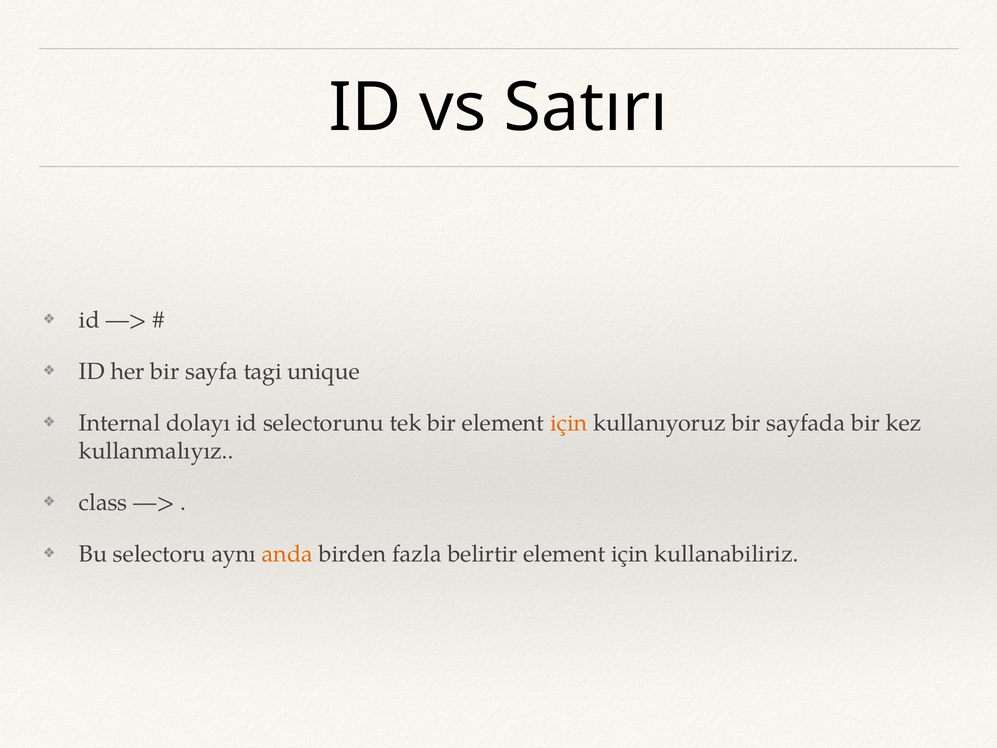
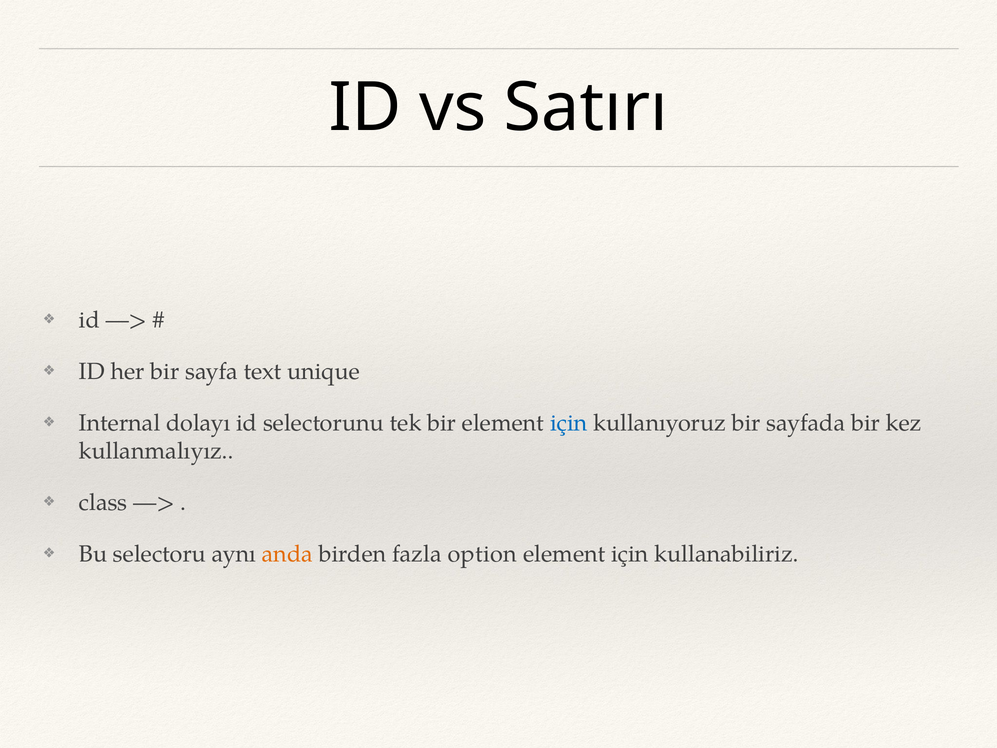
tagi: tagi -> text (263, 371)
için colour: orange -> blue (569, 423)
belirtir: belirtir -> option (482, 554)
